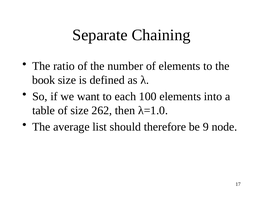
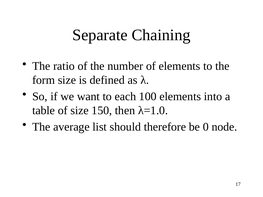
book: book -> form (44, 80)
262: 262 -> 150 (102, 111)
9: 9 -> 0 (206, 127)
